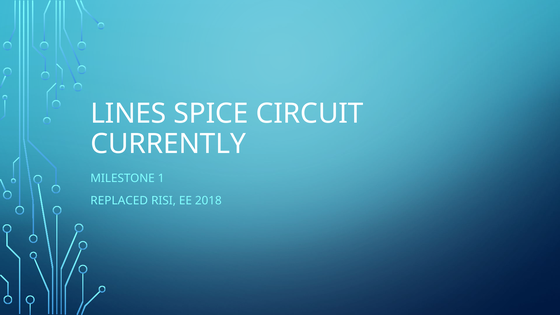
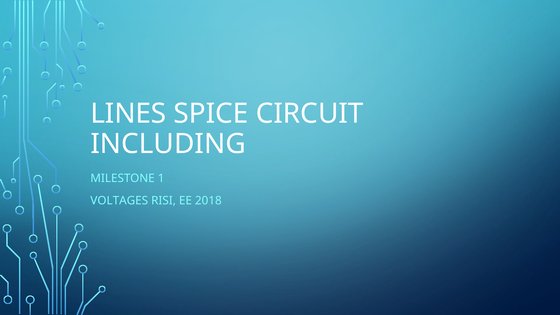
CURRENTLY: CURRENTLY -> INCLUDING (168, 144)
REPLACED: REPLACED -> VOLTAGES (119, 201)
